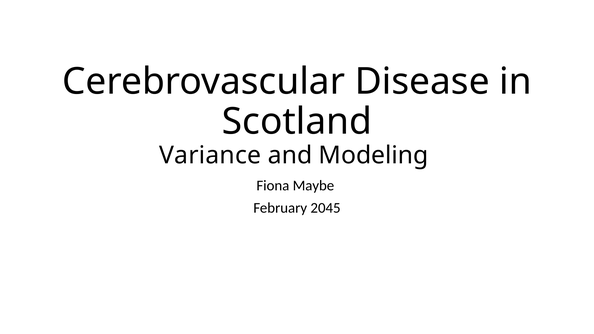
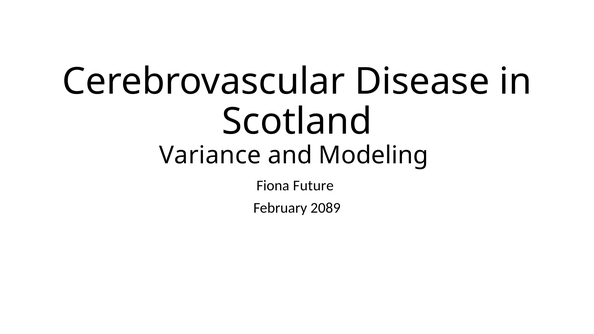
Maybe: Maybe -> Future (313, 186)
2045: 2045 -> 2089 (326, 208)
